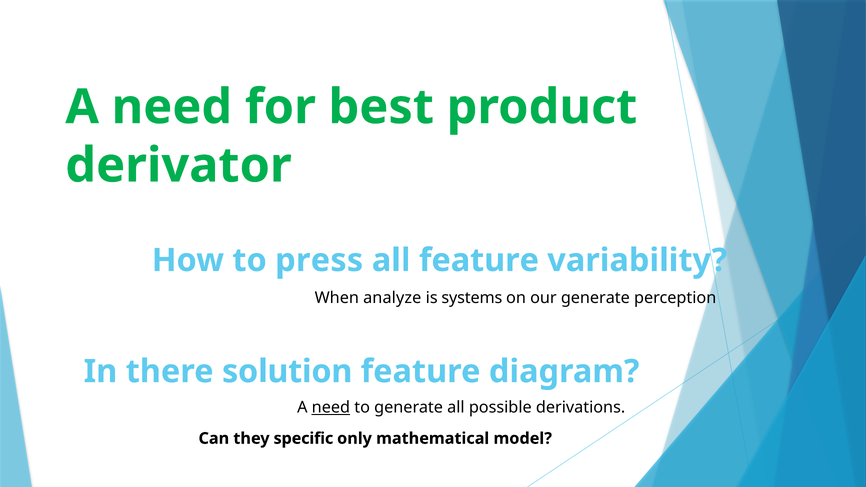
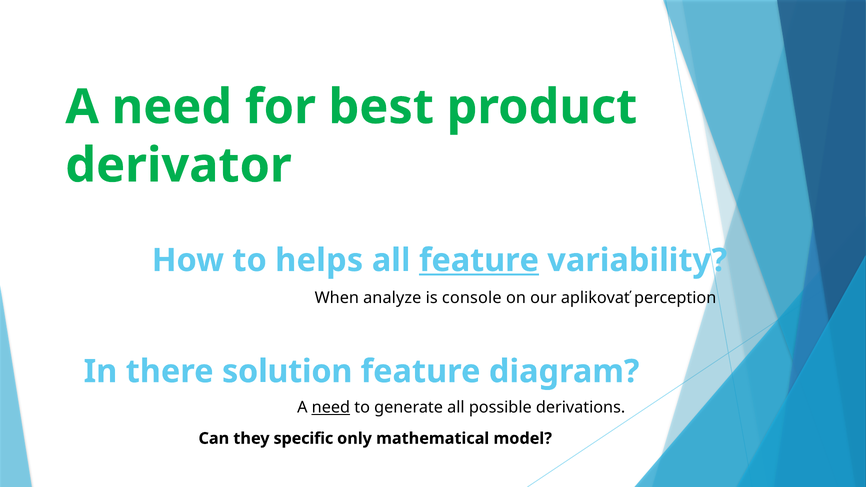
press: press -> helps (319, 260)
feature underline: none -> present (479, 260)
systems: systems -> console (472, 298)
our generate: generate -> aplikovať (595, 298)
